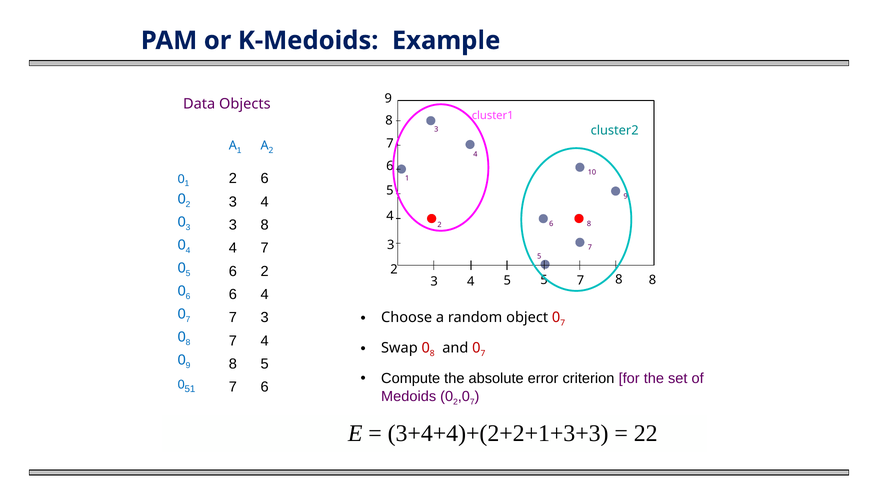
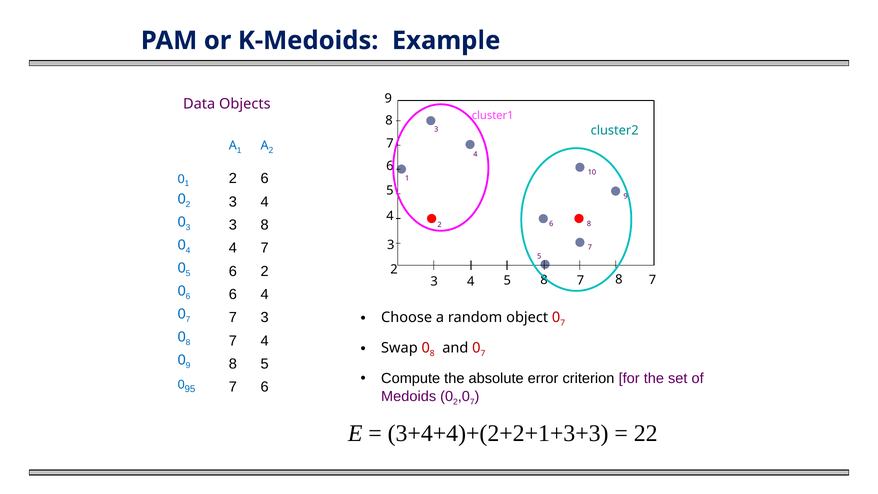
8: 8 -> 7 (653, 280)
5 5: 5 -> 8 (544, 280)
51: 51 -> 95 (190, 389)
